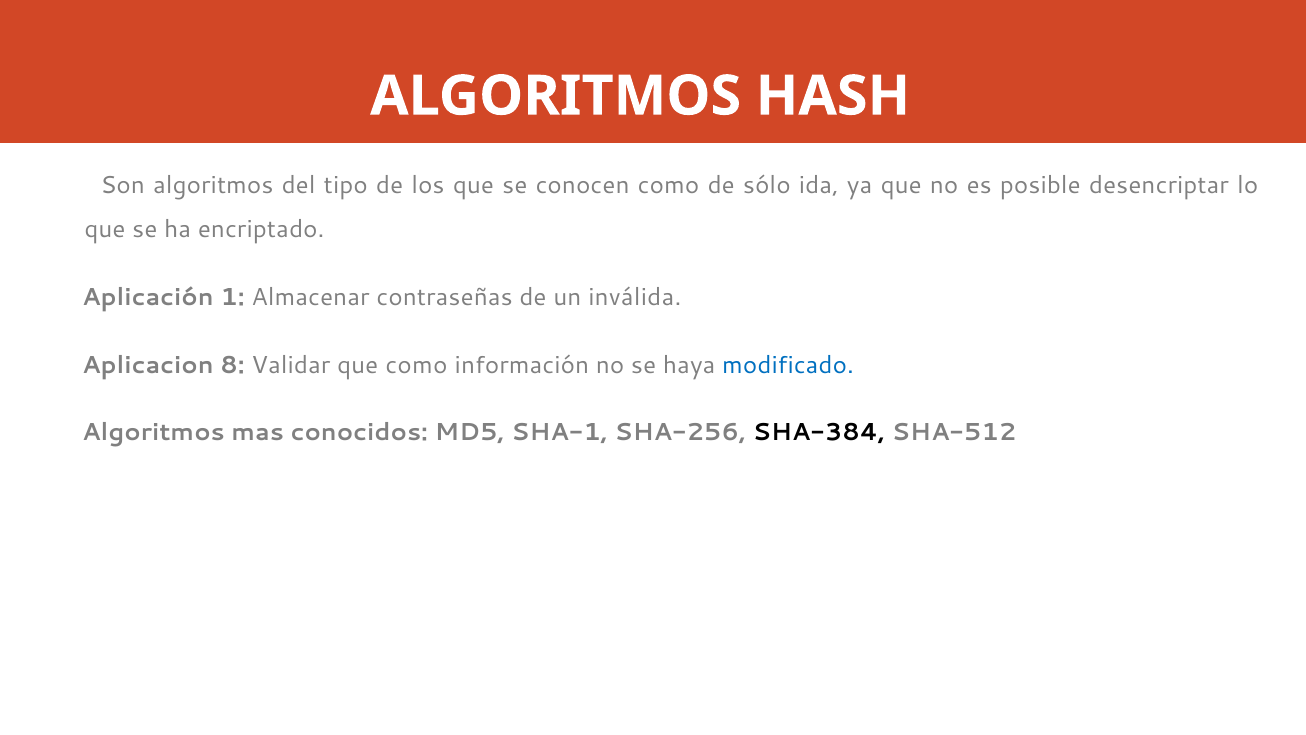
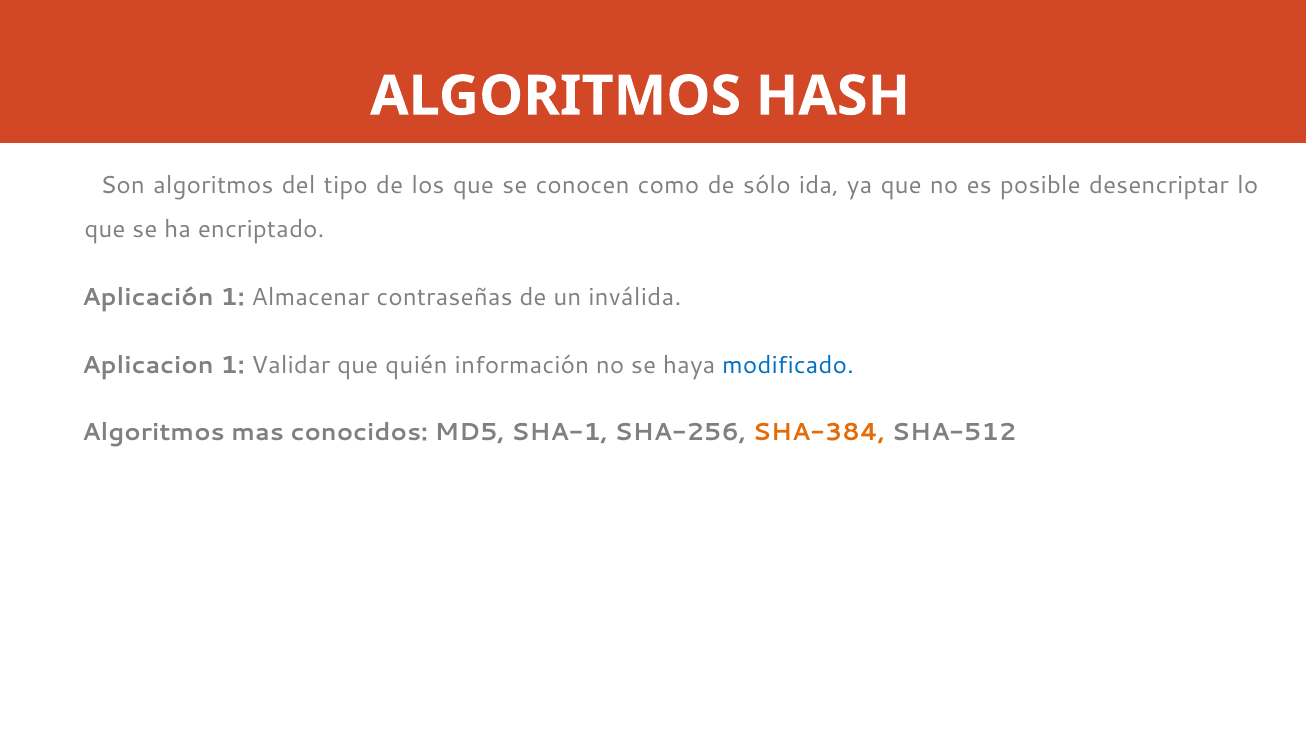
Aplicacion 8: 8 -> 1 (232, 365)
que como: como -> quién (416, 365)
SHA-384 colour: black -> orange (819, 433)
